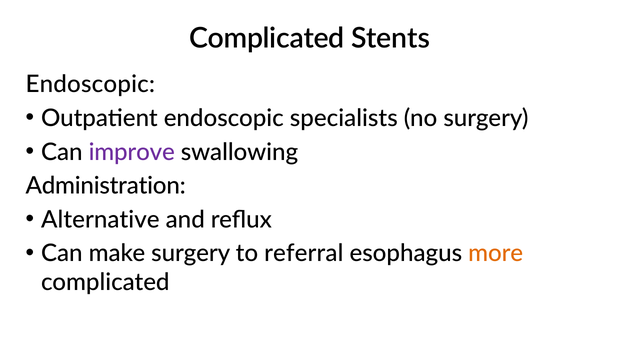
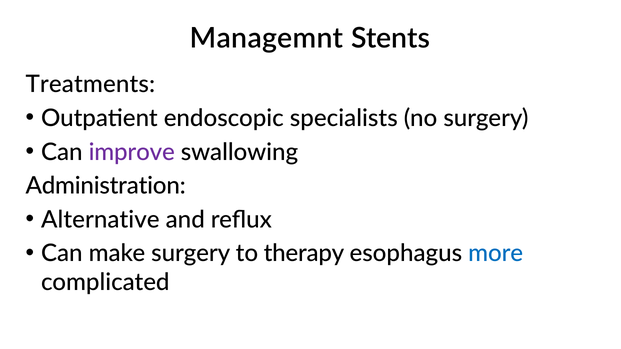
Complicated: Complicated -> Managemnt (267, 38)
Endoscopic: Endoscopic -> Treatments (90, 85)
referral: referral -> therapy (304, 254)
more colour: orange -> blue (496, 254)
